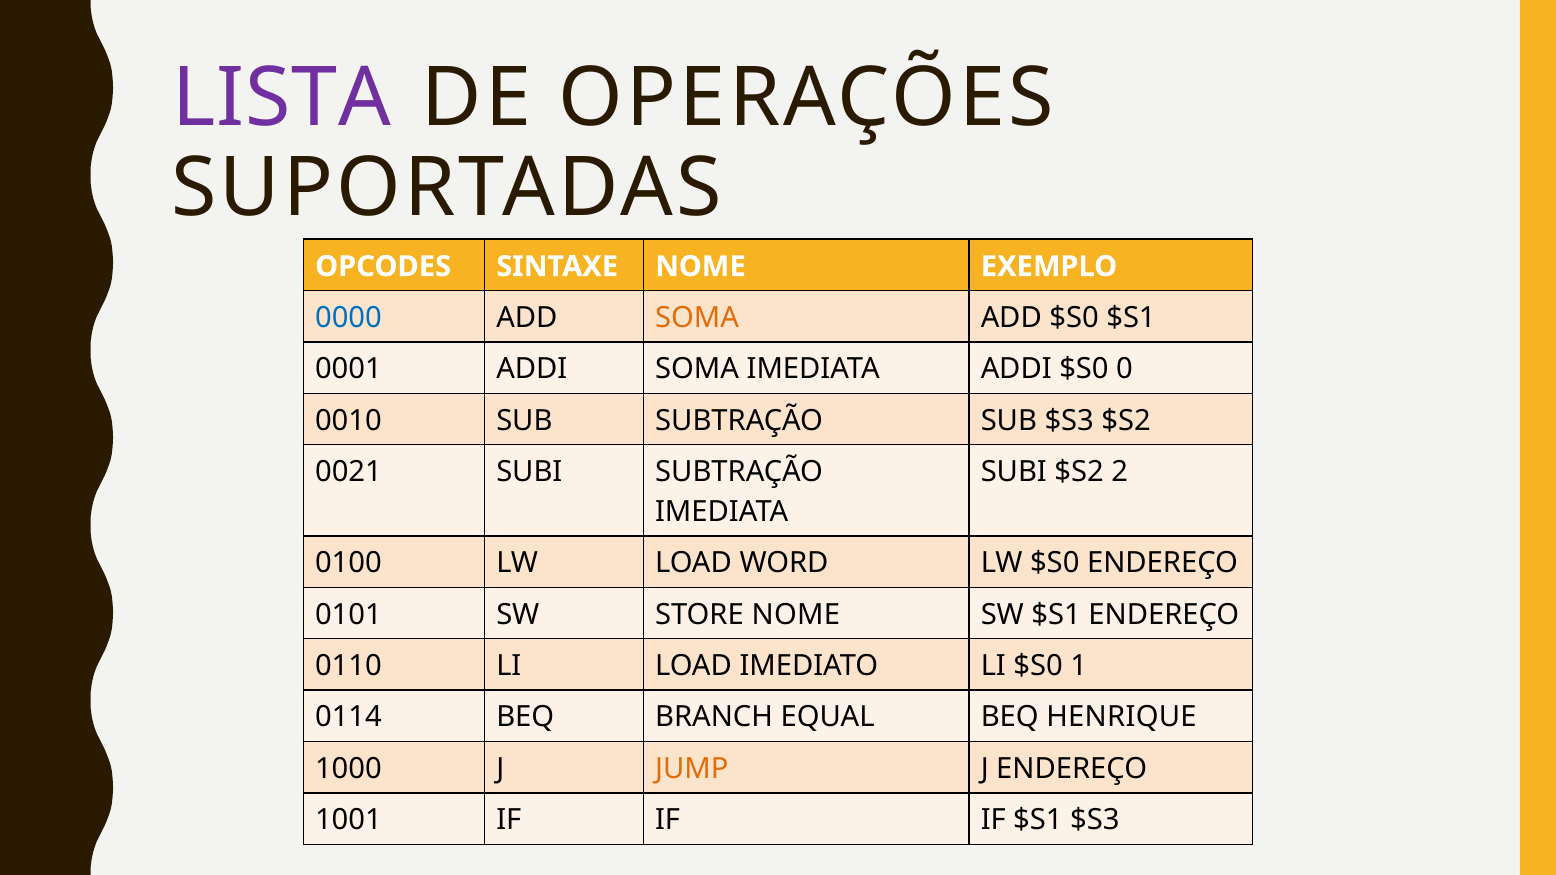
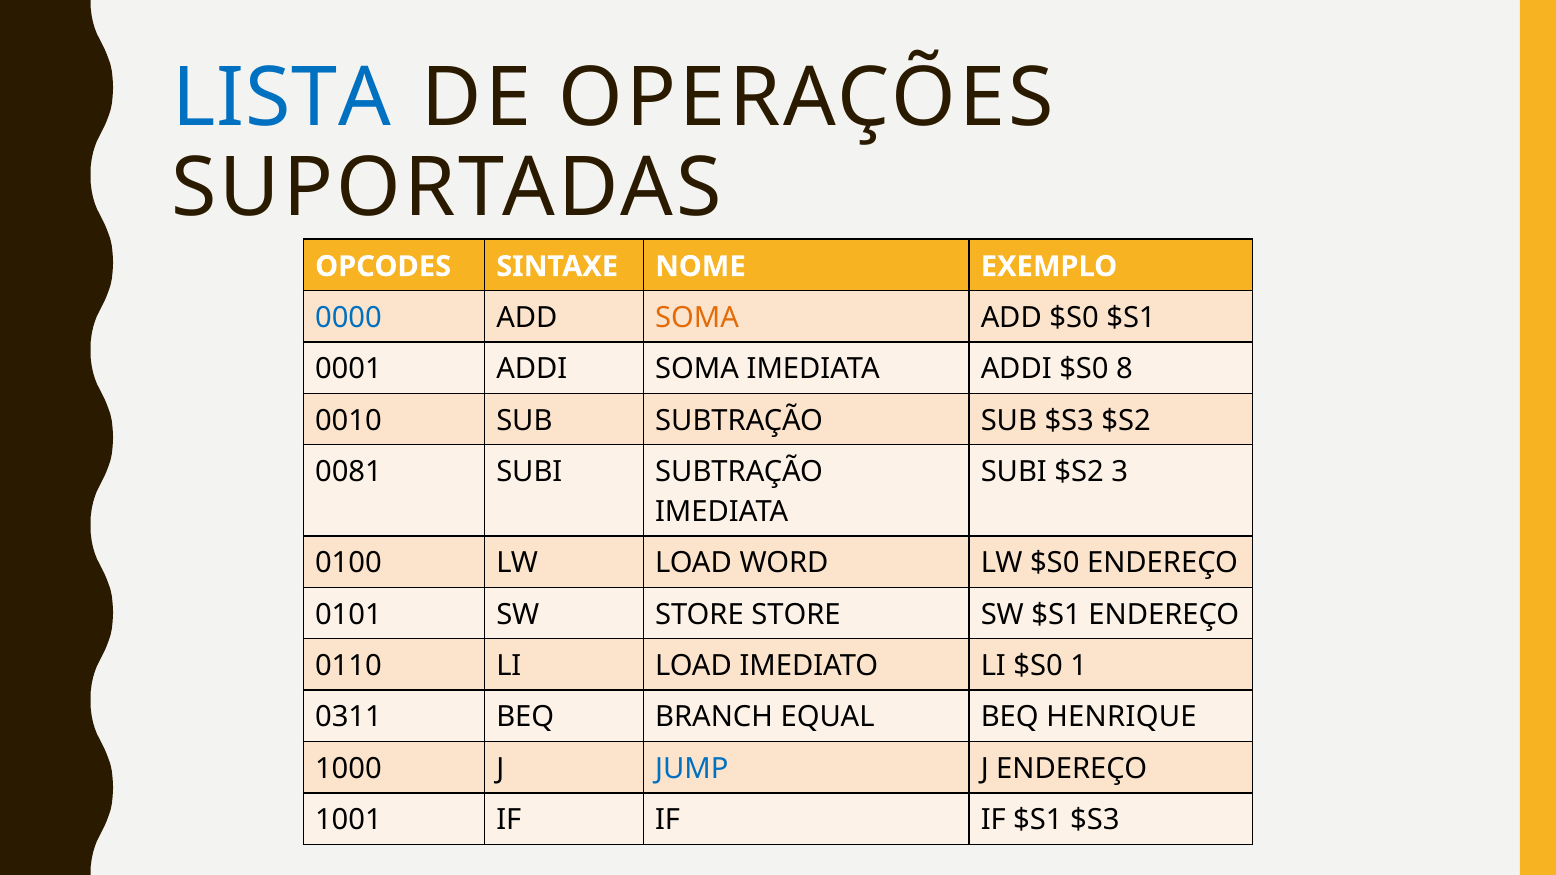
LISTA colour: purple -> blue (282, 99)
0: 0 -> 8 (1125, 369)
0021: 0021 -> 0081 (348, 472)
2: 2 -> 3 (1120, 472)
STORE NOME: NOME -> STORE (796, 615)
0114: 0114 -> 0311 (348, 718)
JUMP colour: orange -> blue (692, 769)
